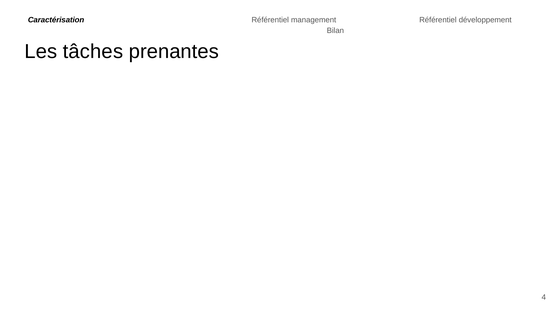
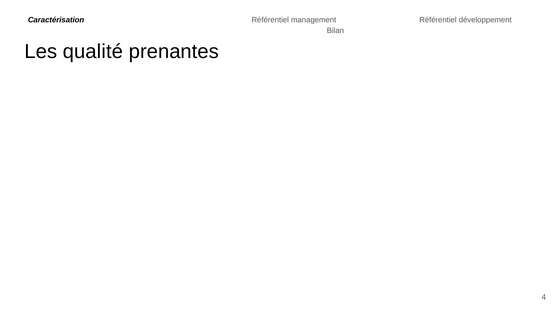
tâches: tâches -> qualité (93, 52)
